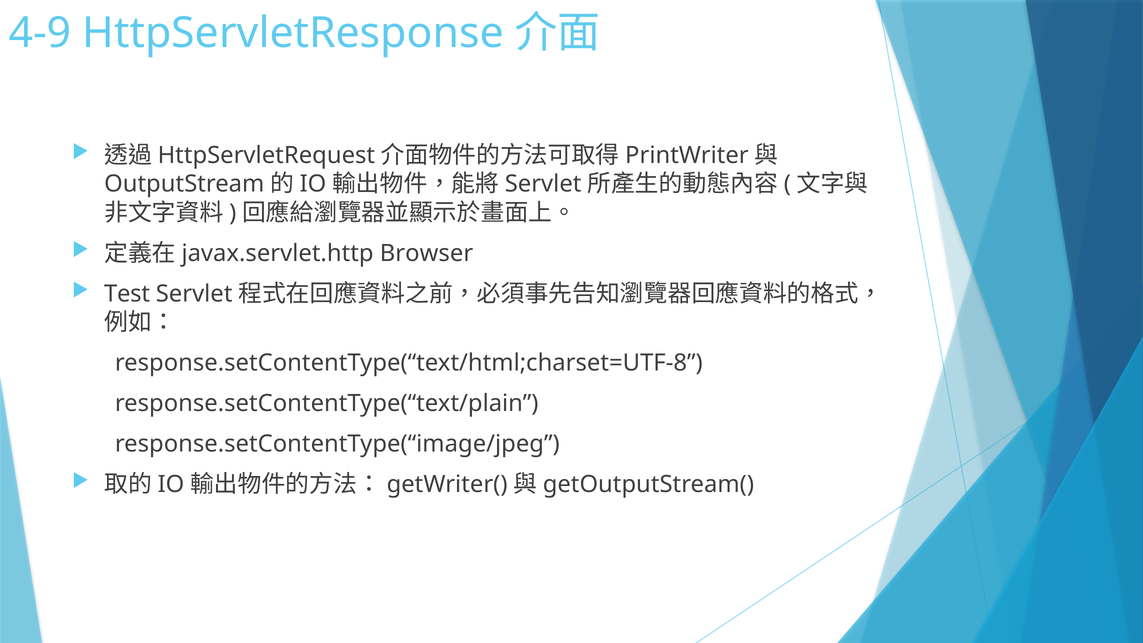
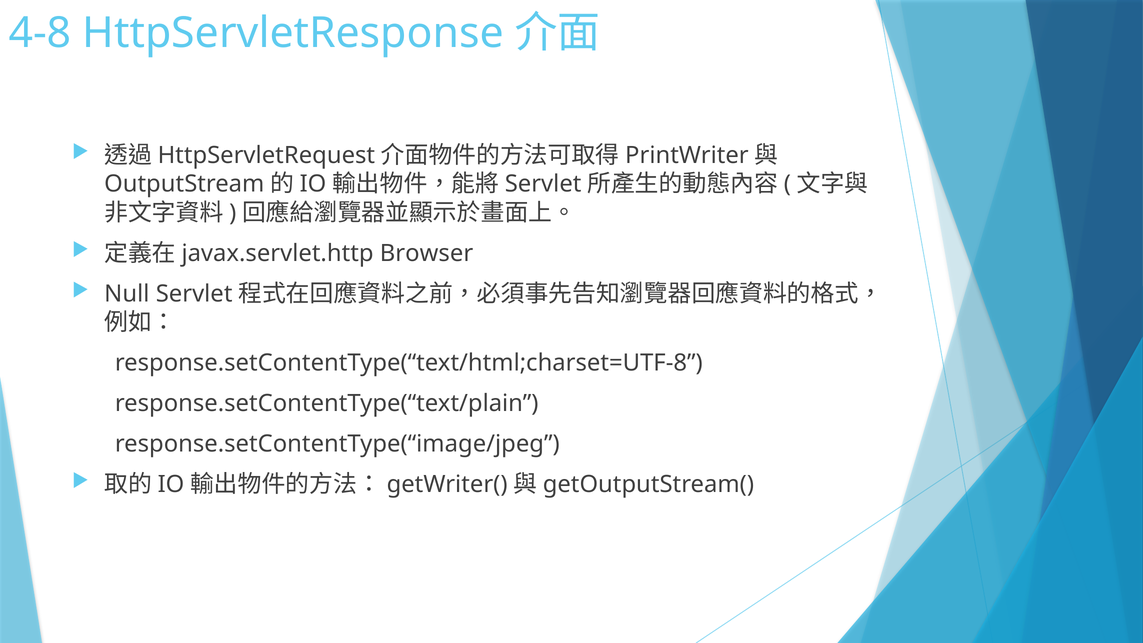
4-9: 4-9 -> 4-8 (40, 33)
Test: Test -> Null (127, 294)
